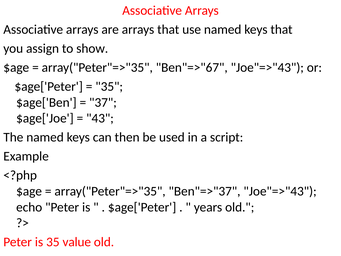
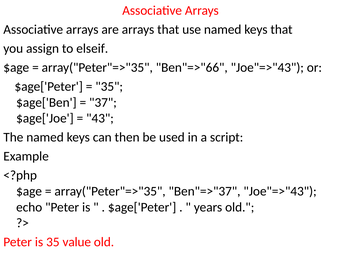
show: show -> elseif (92, 48)
Ben"=>"67: Ben"=>"67 -> Ben"=>"66 (192, 67)
